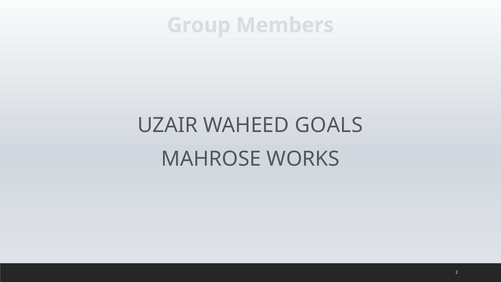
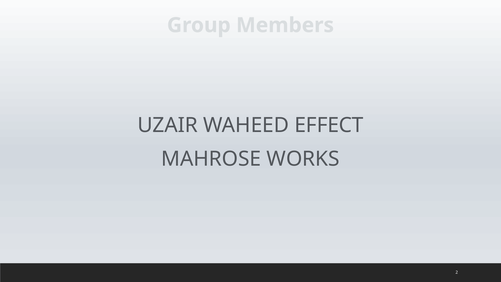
GOALS: GOALS -> EFFECT (329, 125)
